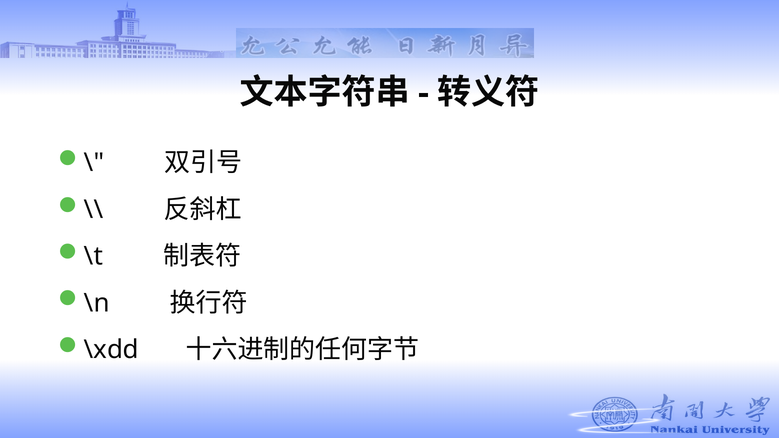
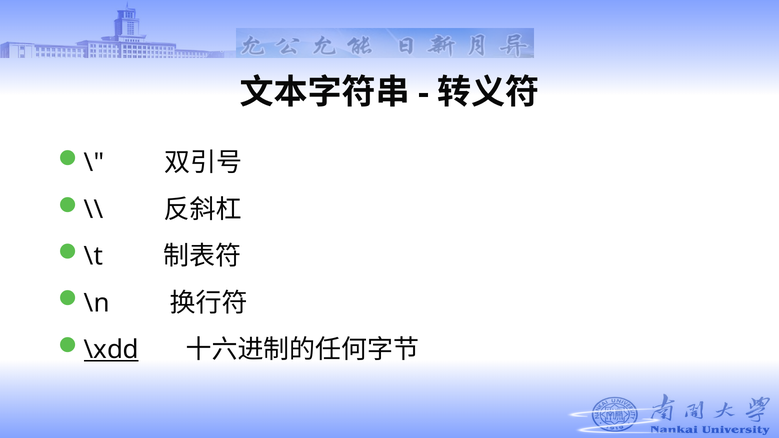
\xdd underline: none -> present (111, 350)
